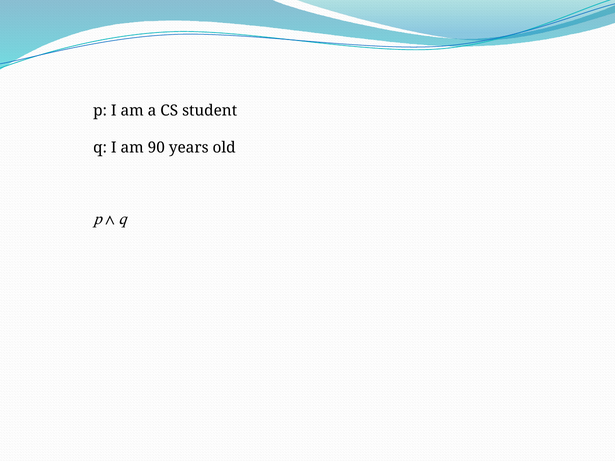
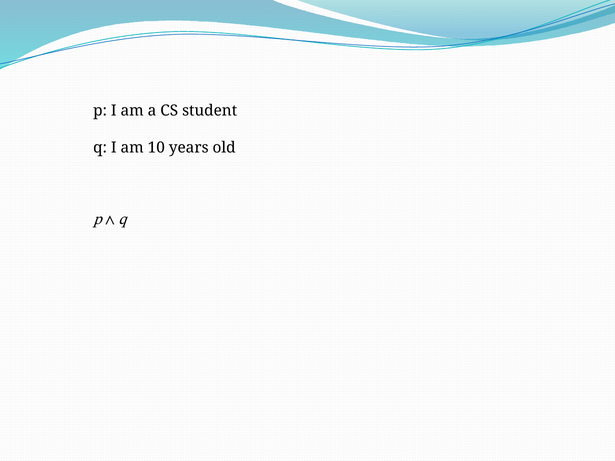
90: 90 -> 10 (156, 148)
